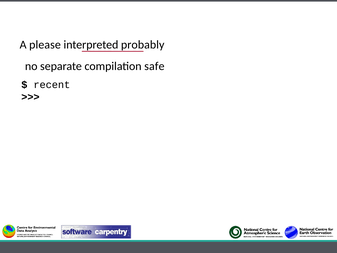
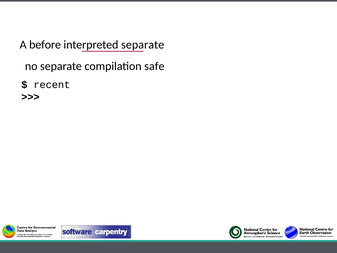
please: please -> before (45, 45)
interpreted probably: probably -> separate (143, 45)
